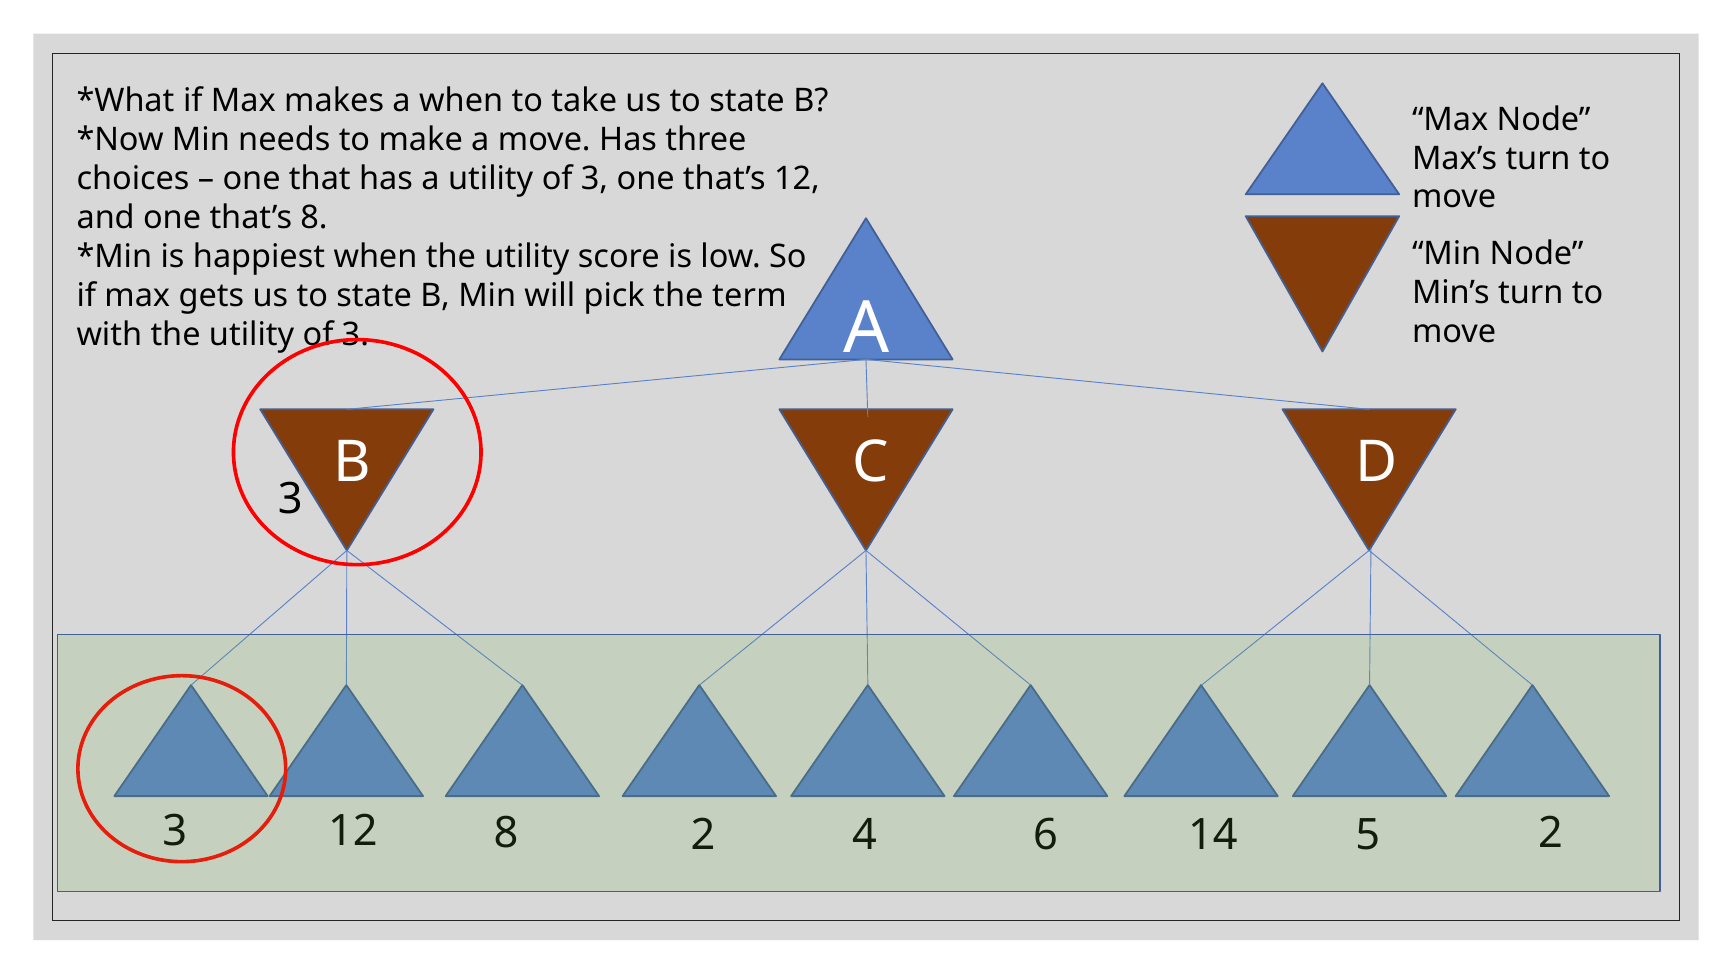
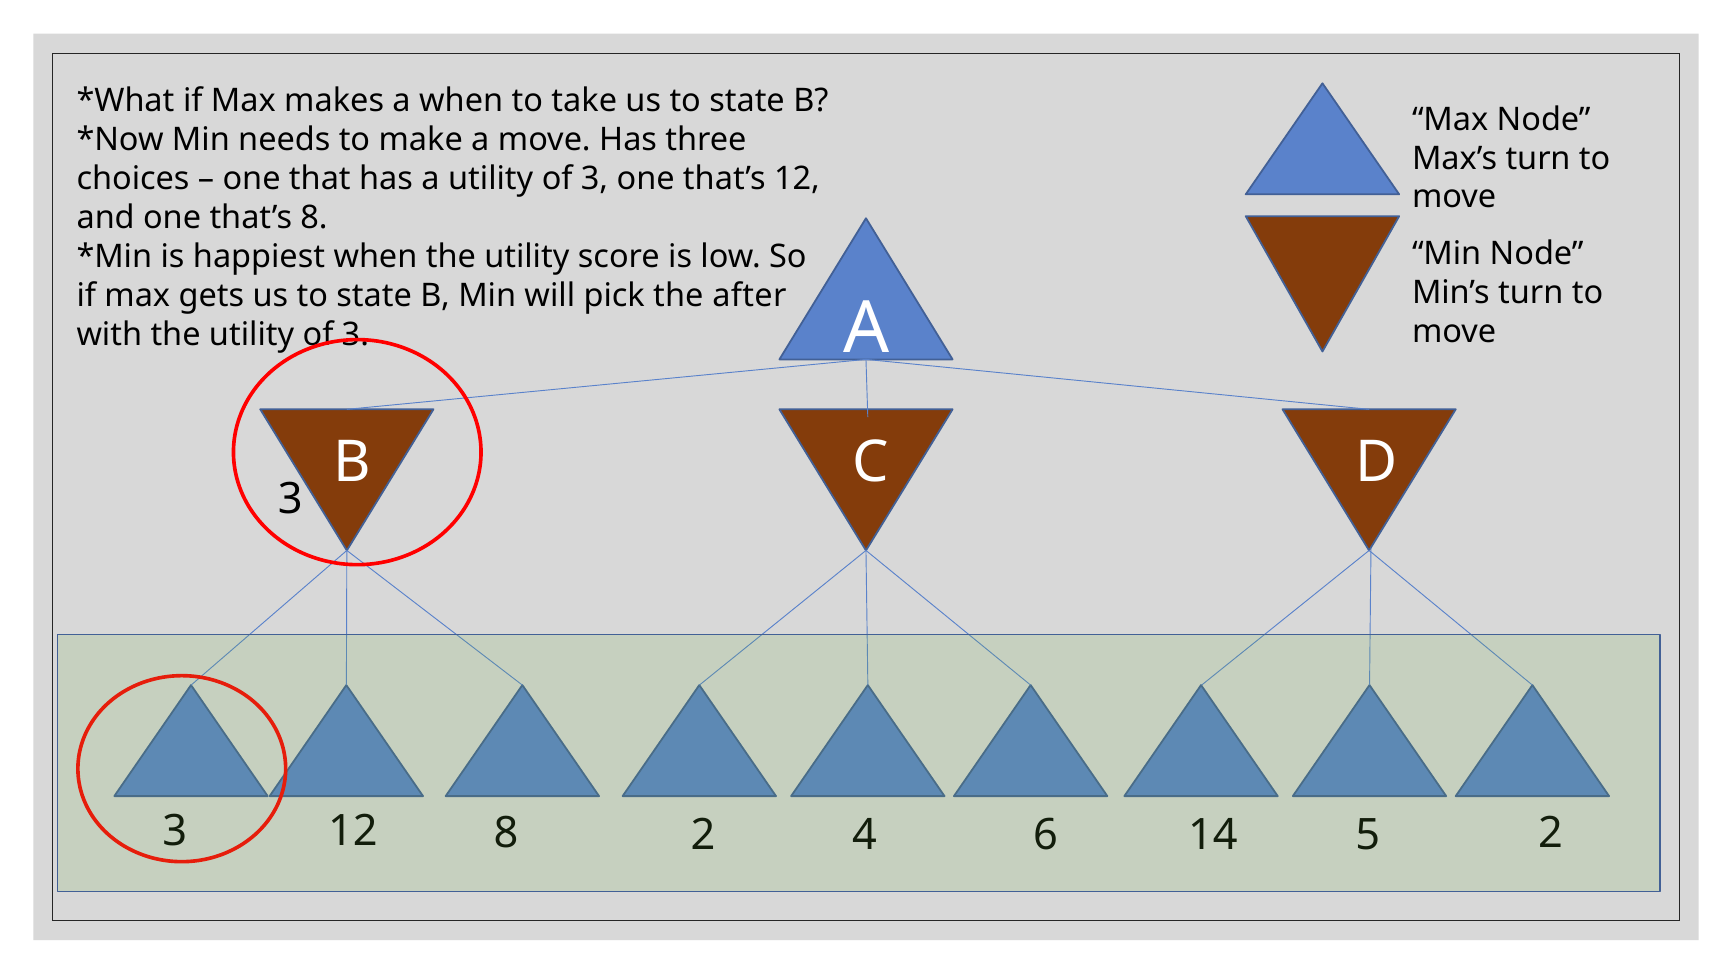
term: term -> after (749, 296)
